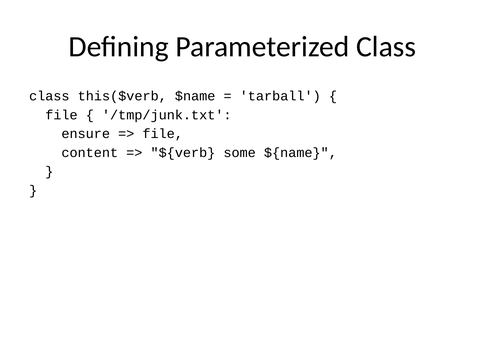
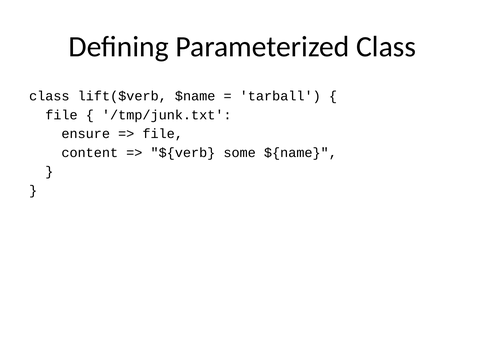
this($verb: this($verb -> lift($verb (122, 96)
